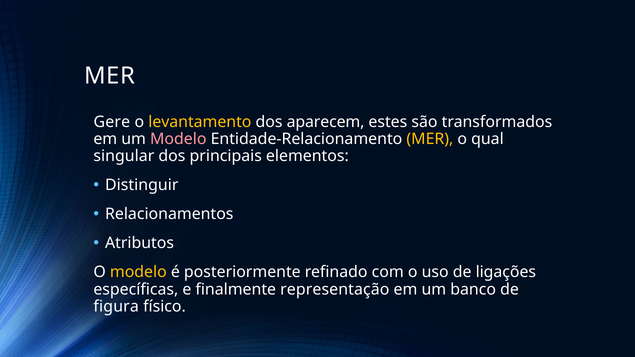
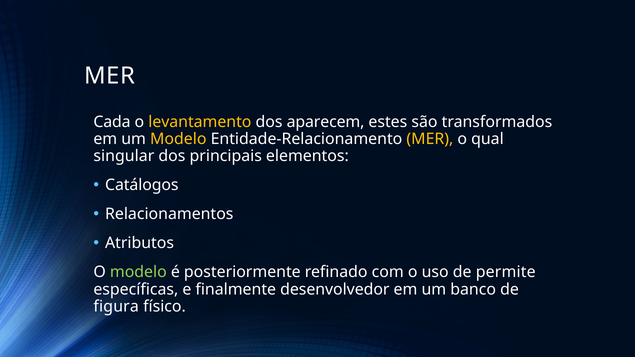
Gere: Gere -> Cada (112, 122)
Modelo colour: pink -> yellow (178, 139)
Distinguir: Distinguir -> Catálogos (142, 185)
modelo colour: yellow -> light green (138, 272)
ligações: ligações -> permite (506, 272)
representação: representação -> desenvolvedor (335, 290)
